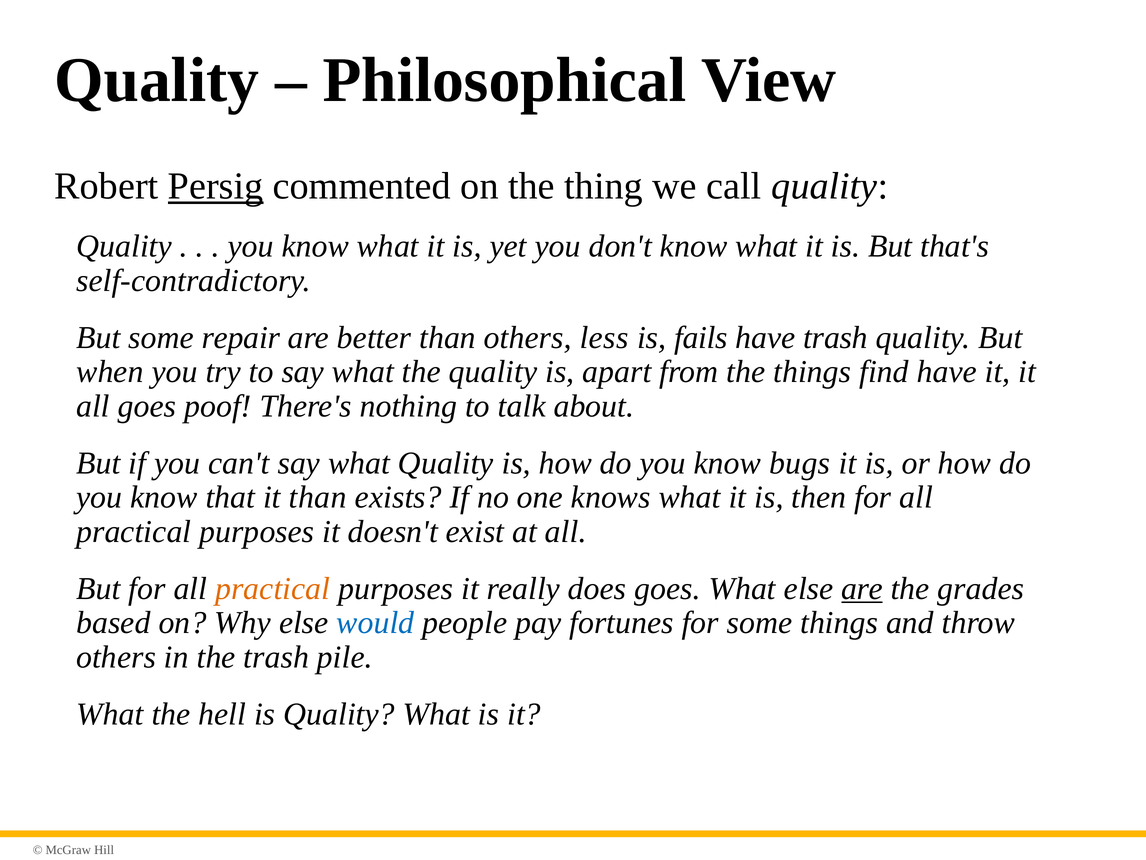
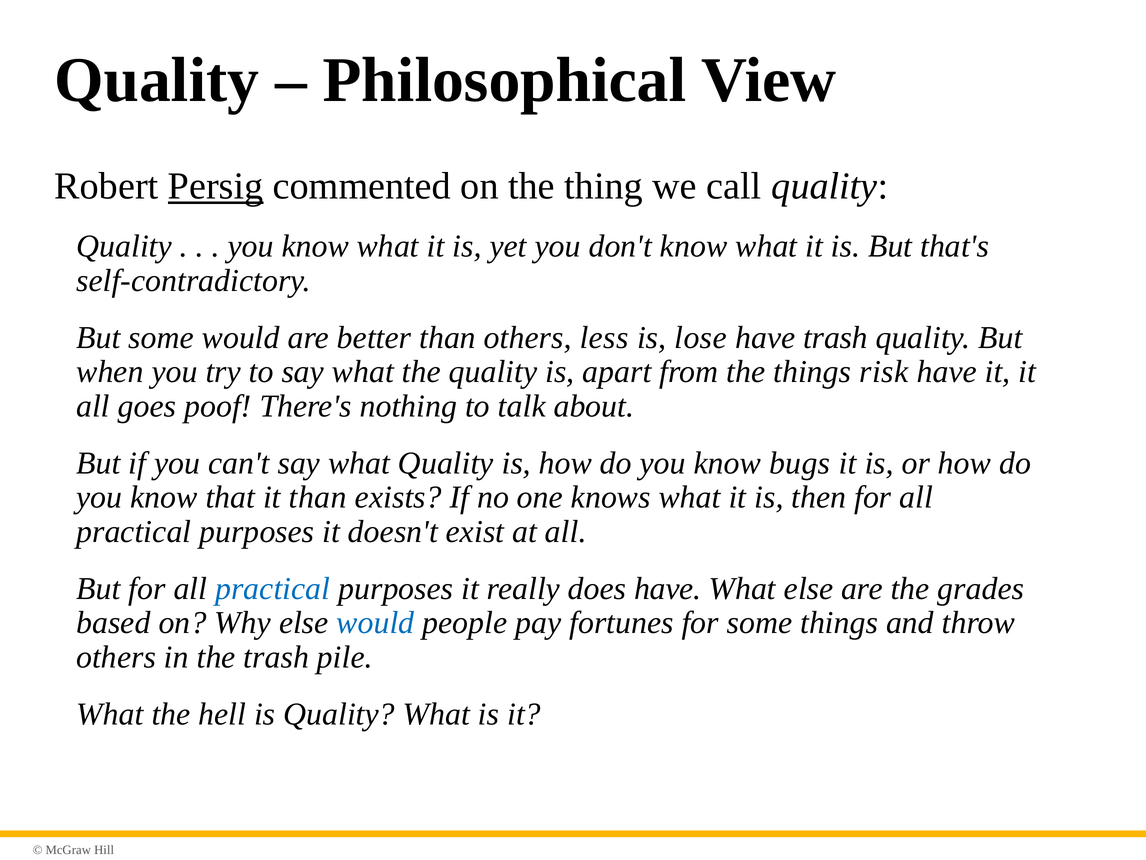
some repair: repair -> would (241, 337)
fails: fails -> lose (701, 337)
find: find -> risk (884, 372)
practical colour: orange -> blue (273, 588)
does goes: goes -> have (668, 588)
are underline: present -> none (862, 588)
